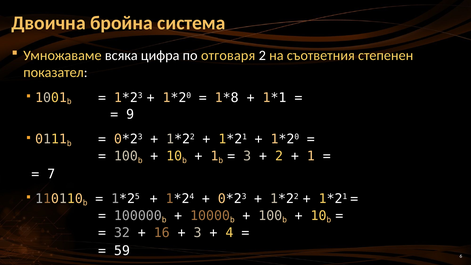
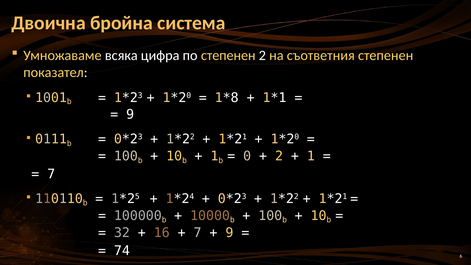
по отговаря: отговаря -> степенен (228, 55)
3: 3 -> 0 (247, 156)
3: 3 -> 7 (198, 233)
4: 4 -> 9 (229, 233)
59: 59 -> 74 (122, 251)
